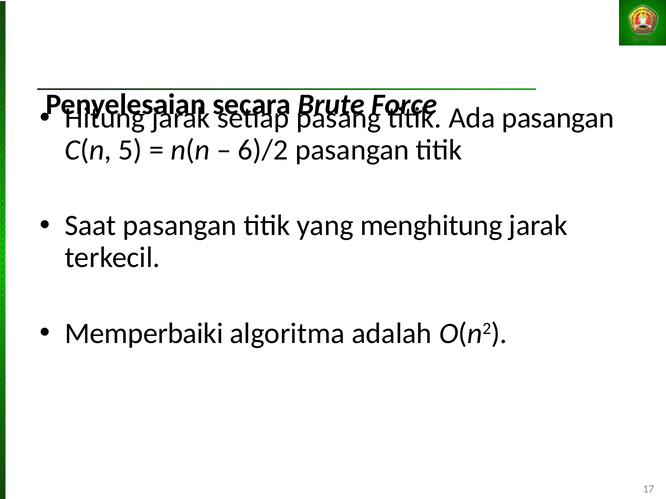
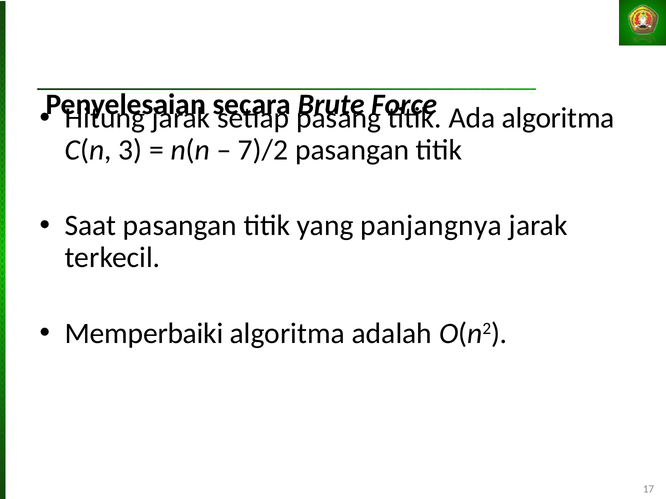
Ada pasangan: pasangan -> algoritma (558, 118)
5: 5 -> 3 (130, 150)
6)/2: 6)/2 -> 7)/2 (263, 150)
menghitung: menghitung -> panjangnya (431, 226)
